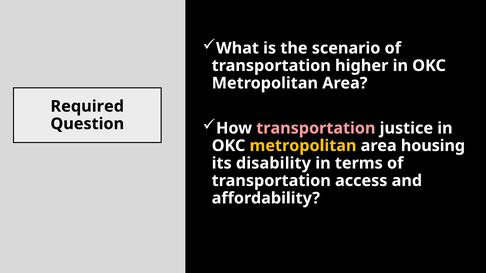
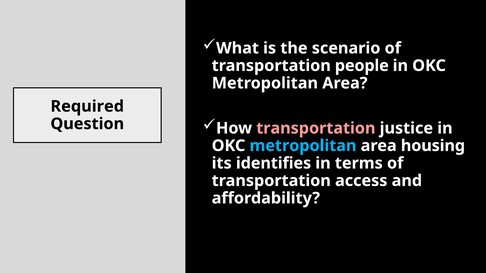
higher: higher -> people (362, 66)
metropolitan colour: yellow -> light blue (303, 146)
disability: disability -> identifies (274, 163)
